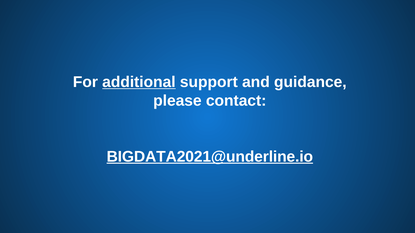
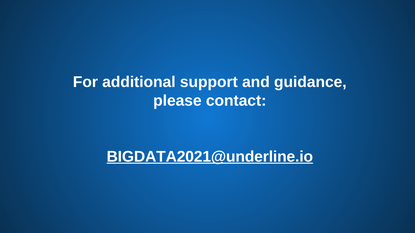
additional underline: present -> none (139, 82)
